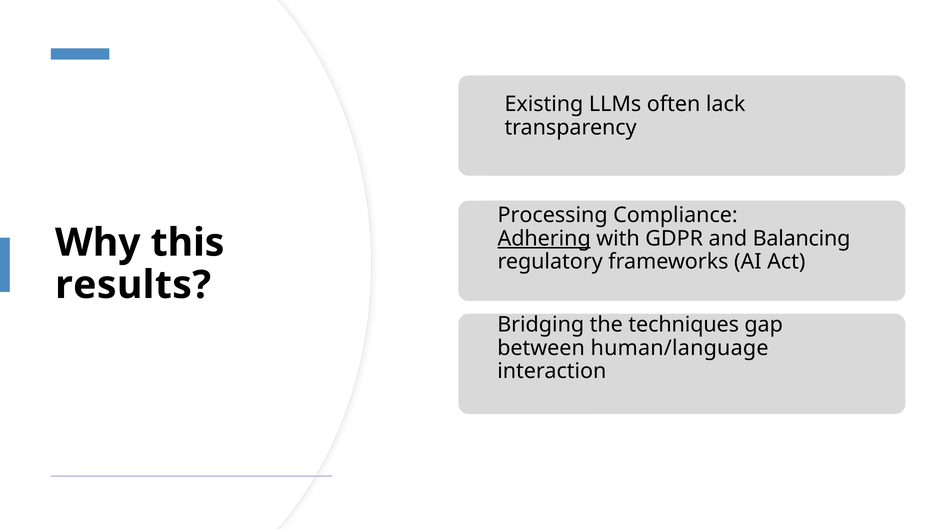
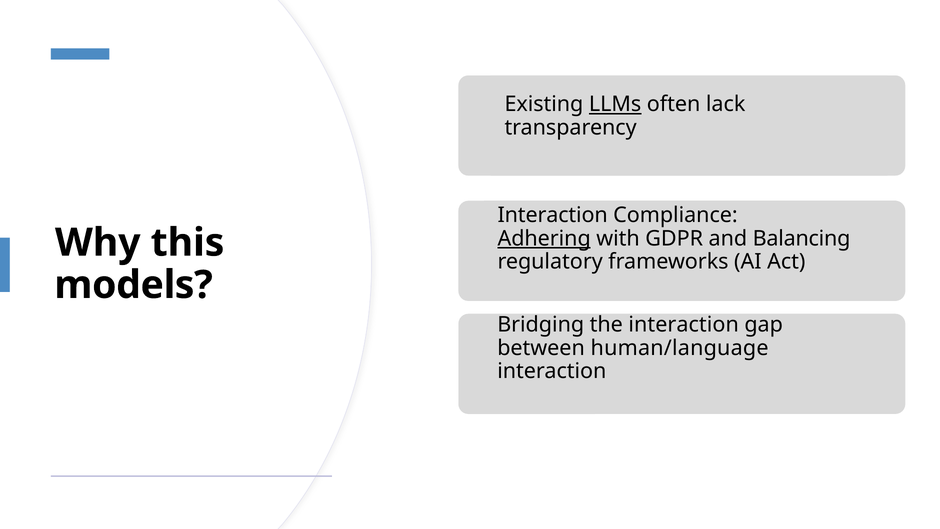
LLMs underline: none -> present (615, 104)
Processing: Processing -> Interaction (553, 215)
results: results -> models (134, 285)
the techniques: techniques -> interaction (684, 325)
